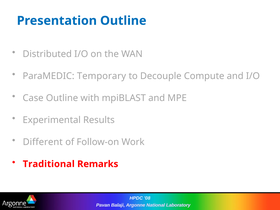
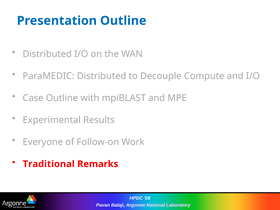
ParaMEDIC Temporary: Temporary -> Distributed (102, 76)
Different: Different -> Everyone (43, 142)
